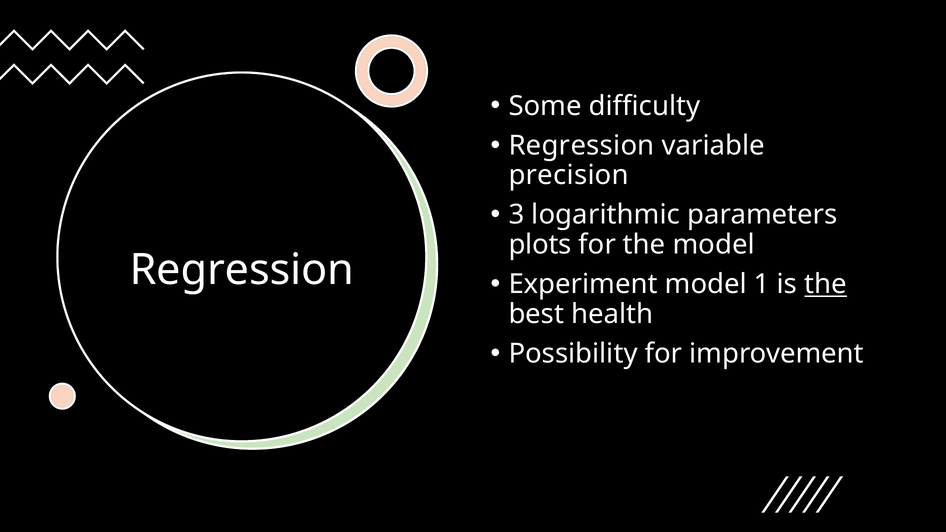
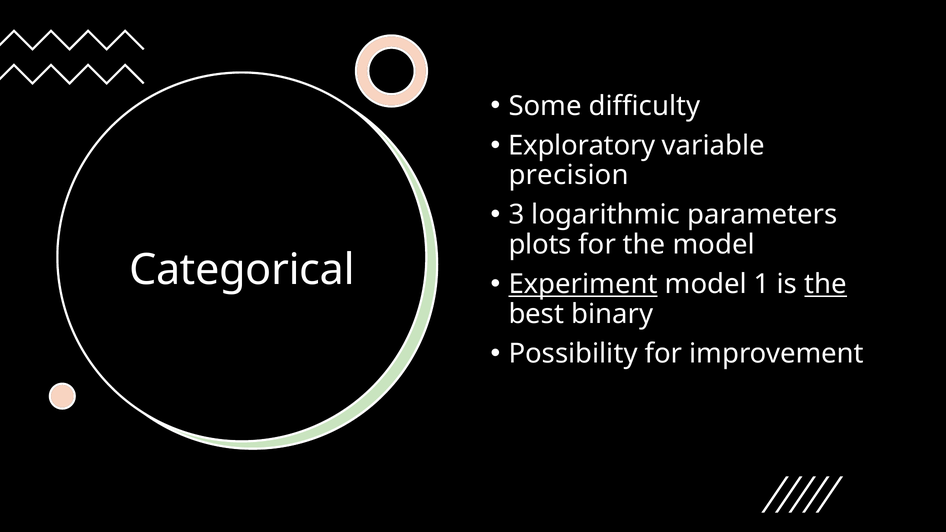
Regression: Regression -> Exploratory (582, 146)
Regression: Regression -> Categorical (242, 270)
Experiment underline: none -> present (583, 284)
health: health -> binary (612, 314)
